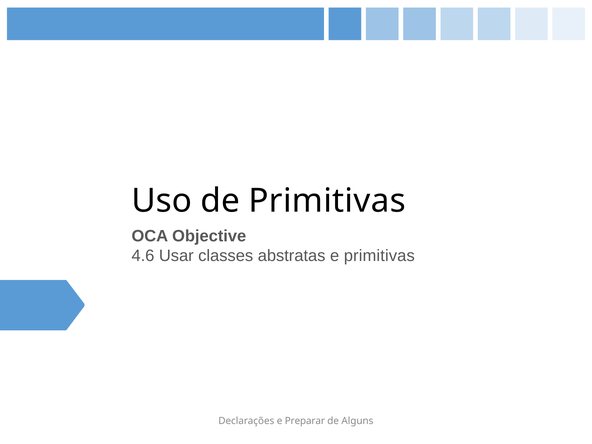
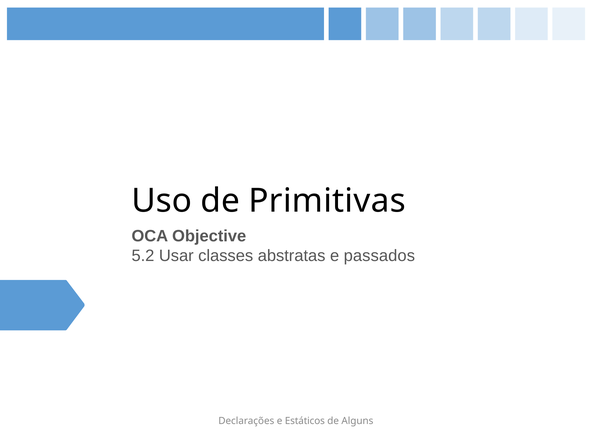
4.6: 4.6 -> 5.2 (143, 256)
e primitivas: primitivas -> passados (379, 256)
Preparar: Preparar -> Estáticos (305, 421)
